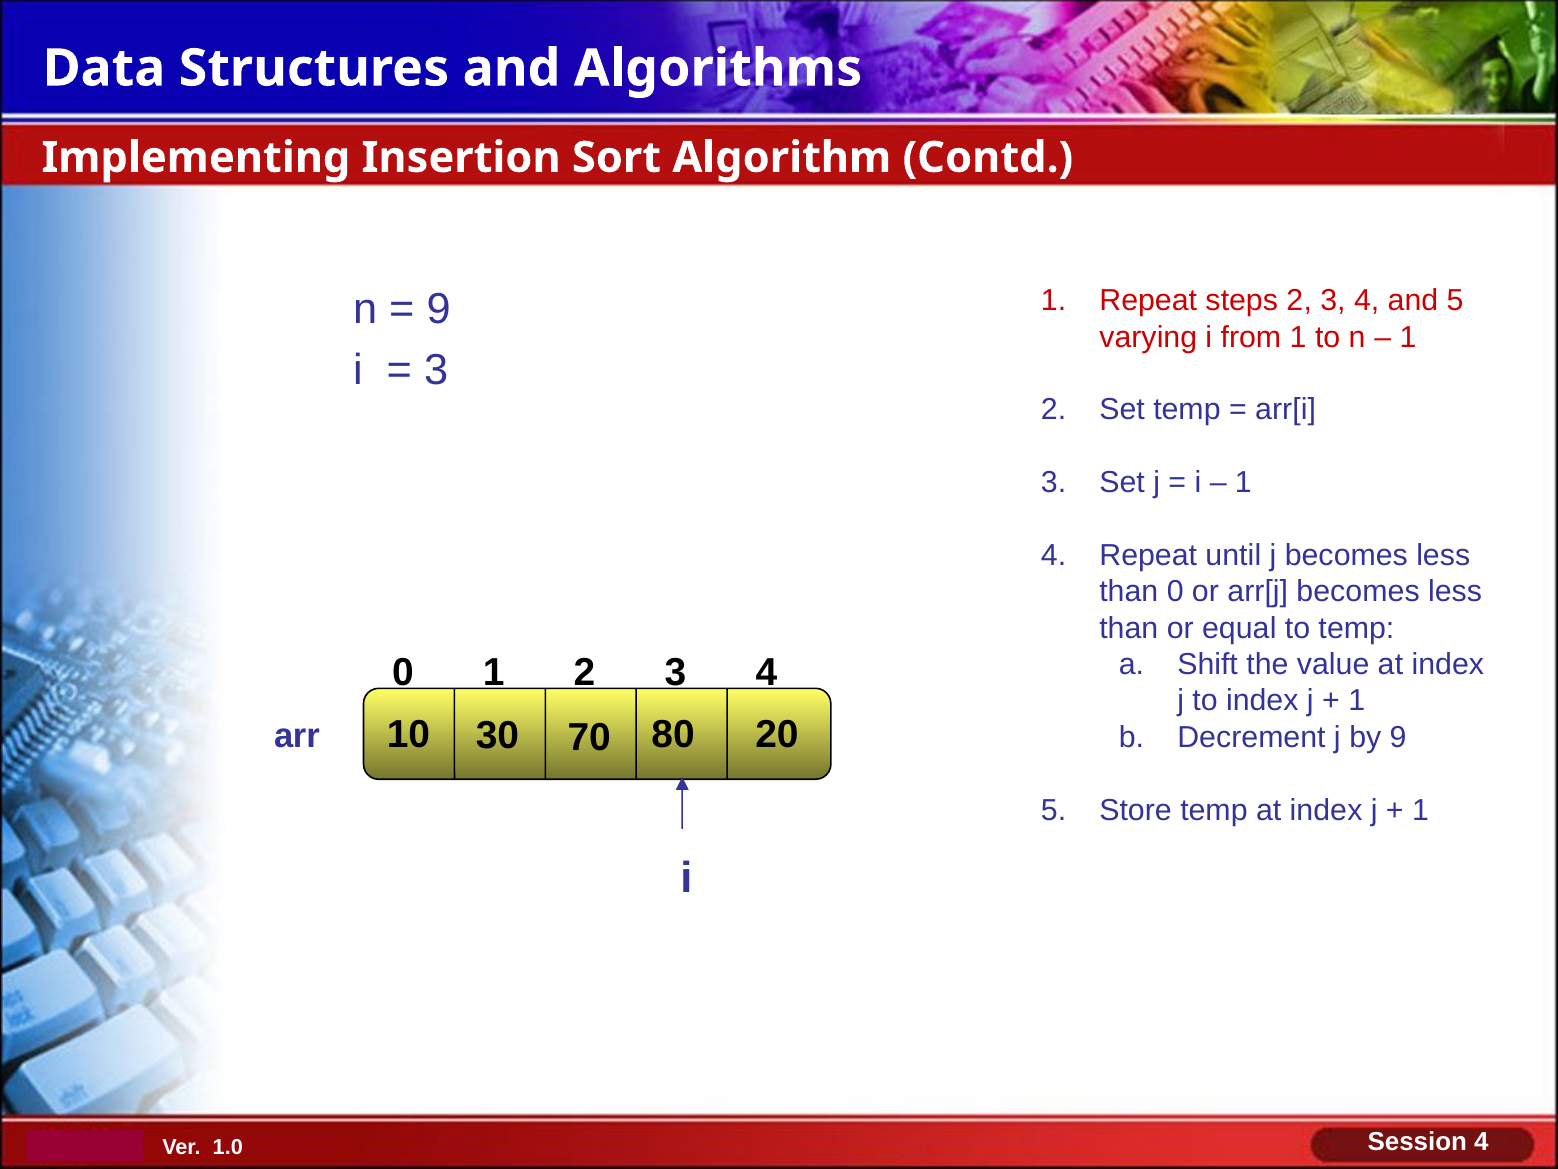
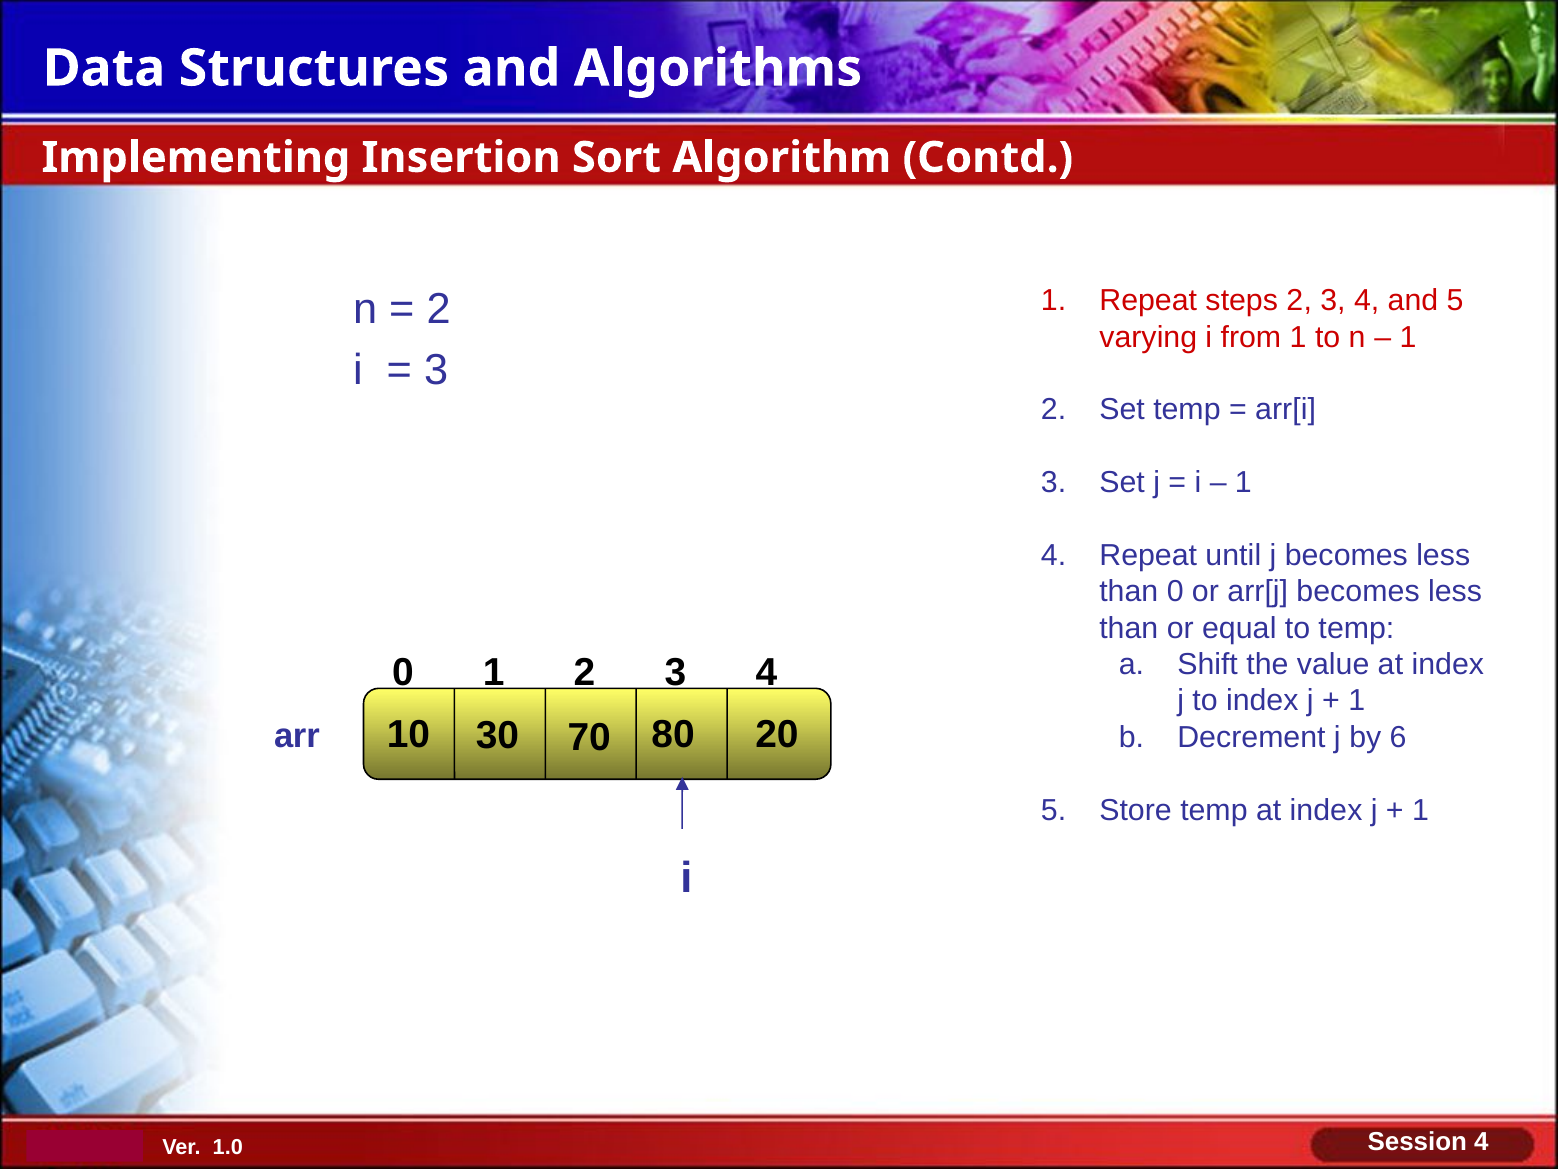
9: 9 -> 2 (439, 309)
by 9: 9 -> 6 (1398, 737)
